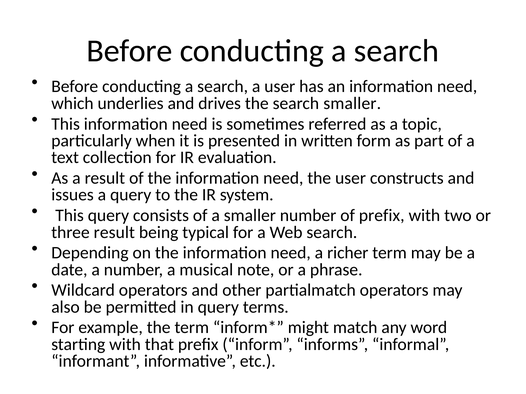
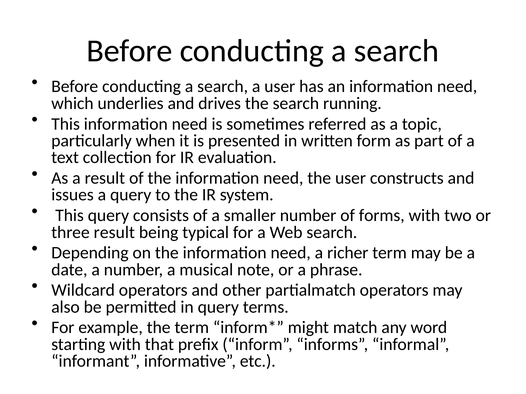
search smaller: smaller -> running (352, 103)
of prefix: prefix -> forms (382, 216)
